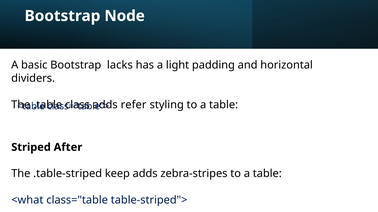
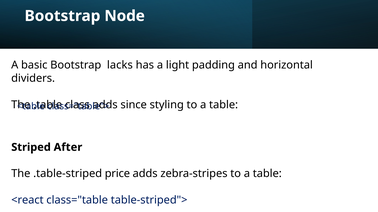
refer: refer -> since (134, 105)
keep: keep -> price (117, 174)
<what: <what -> <react (27, 201)
